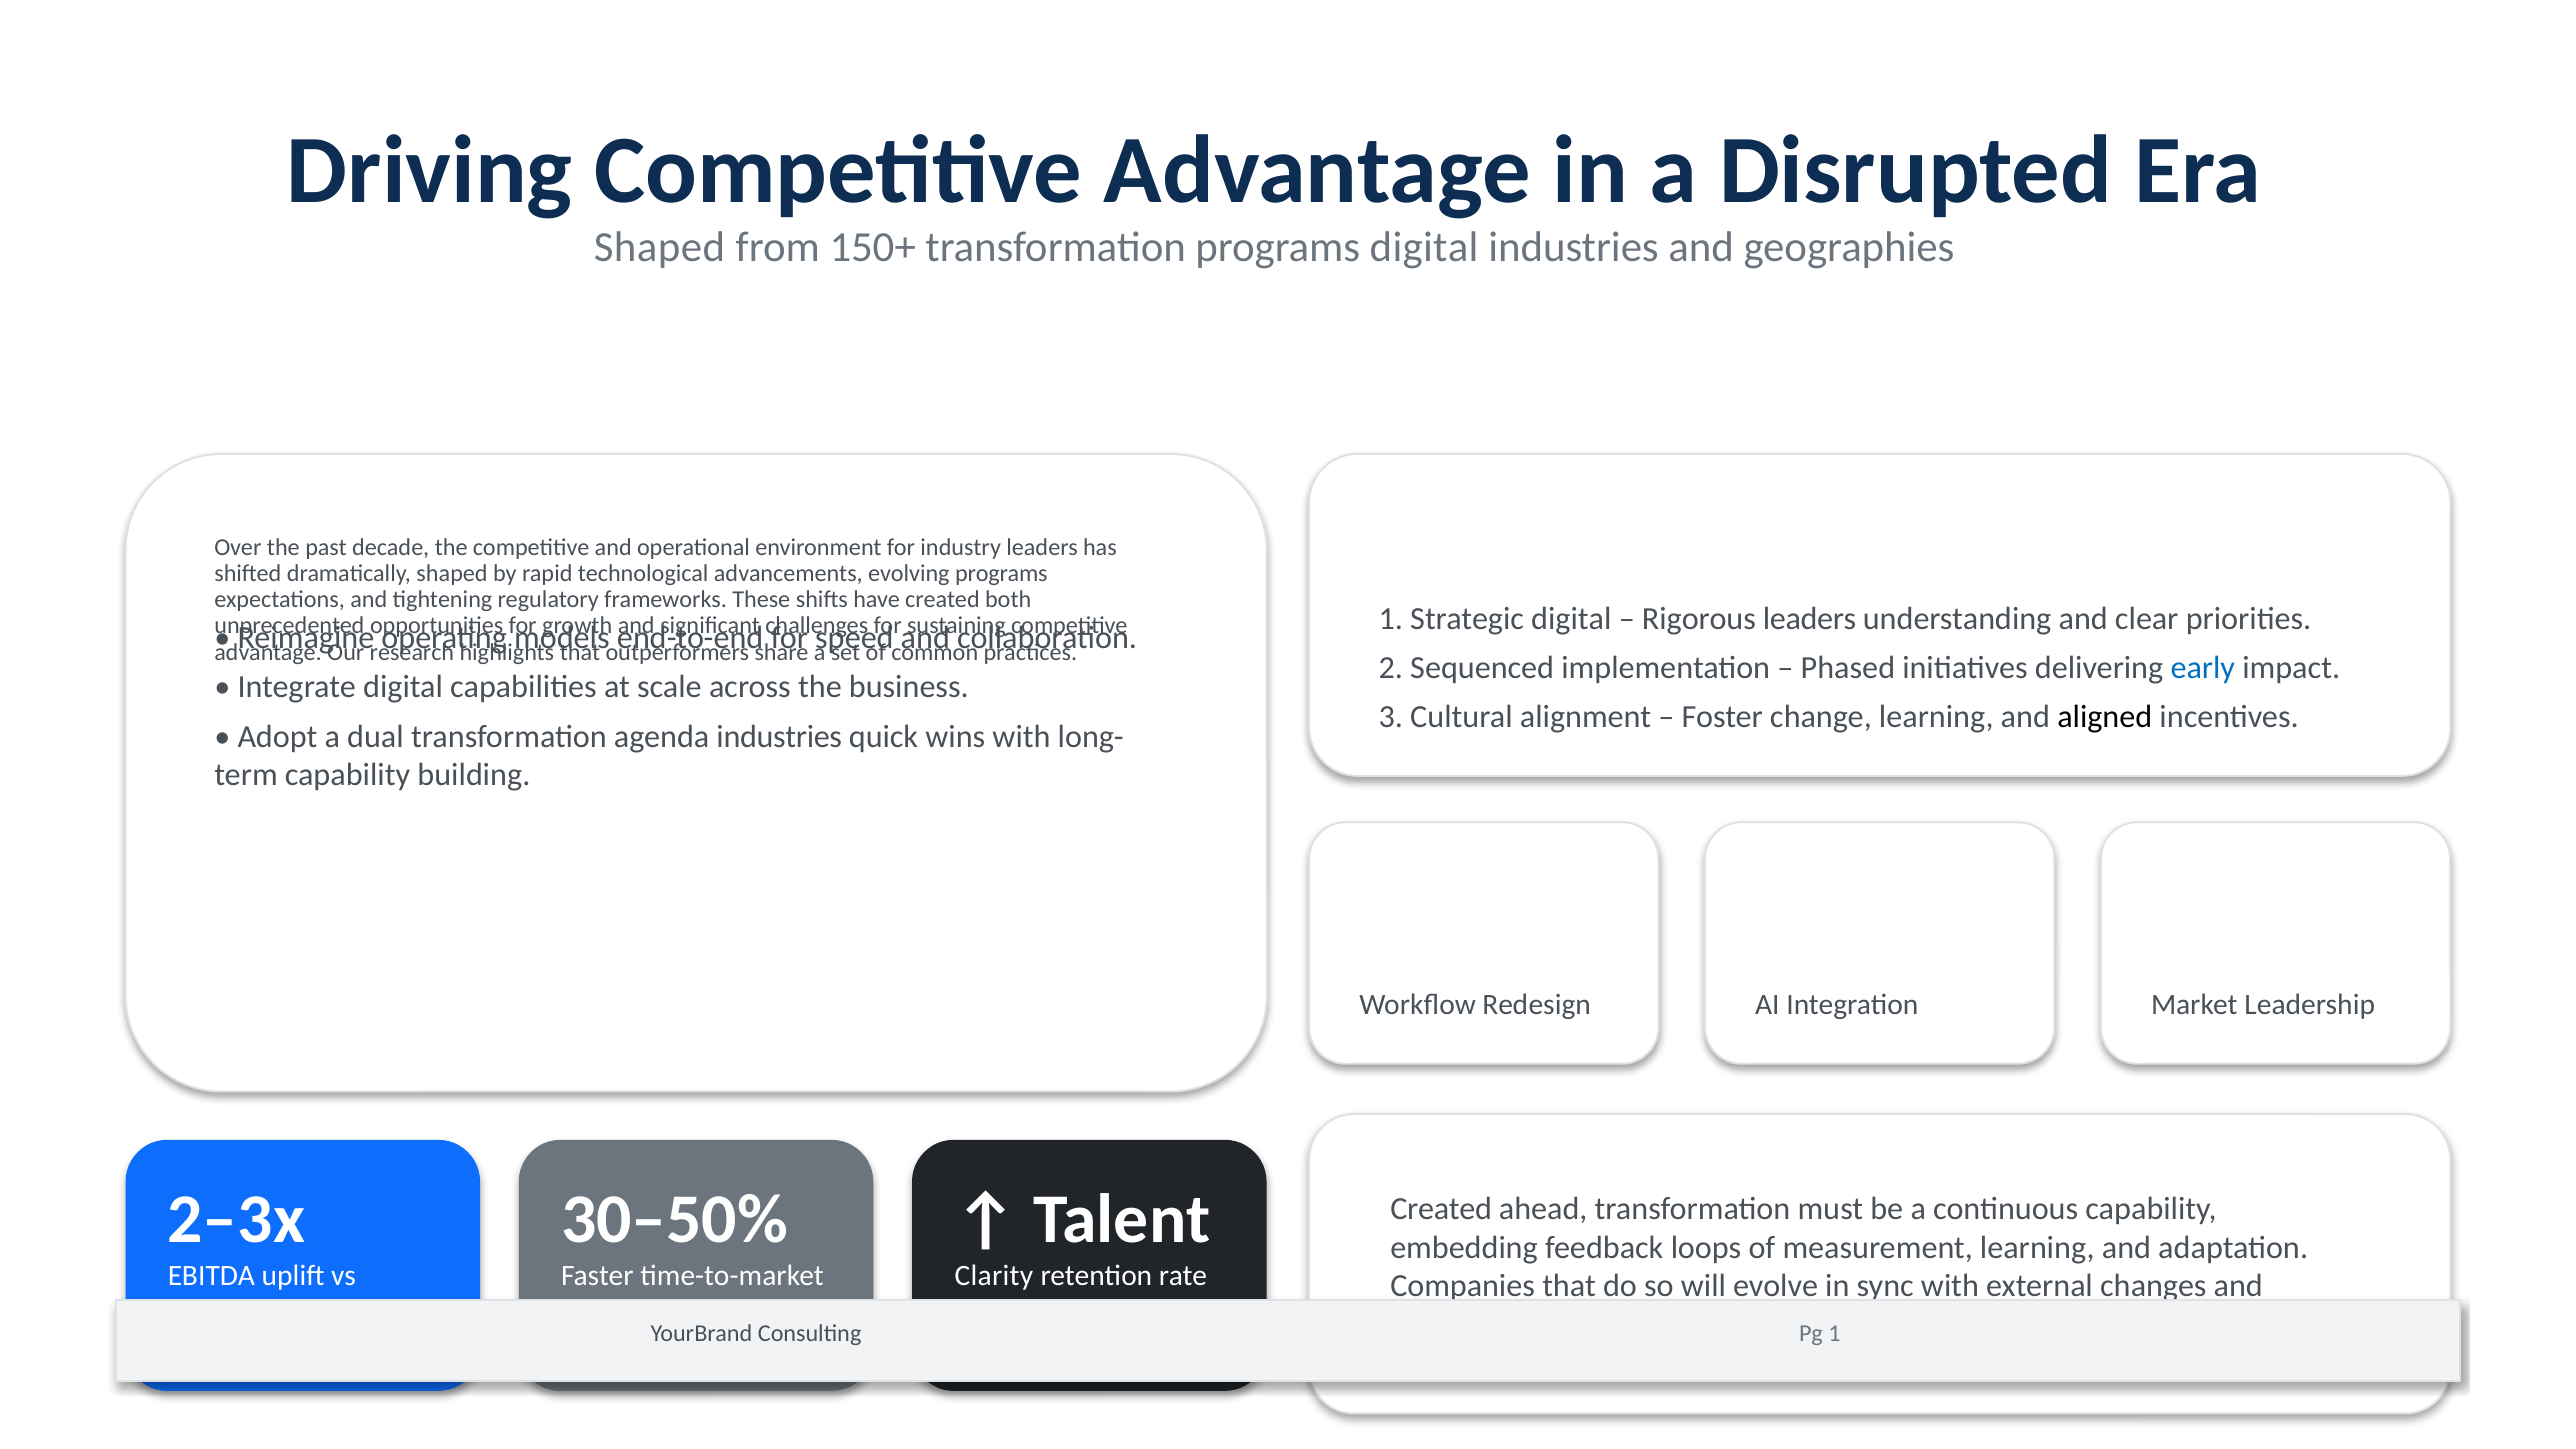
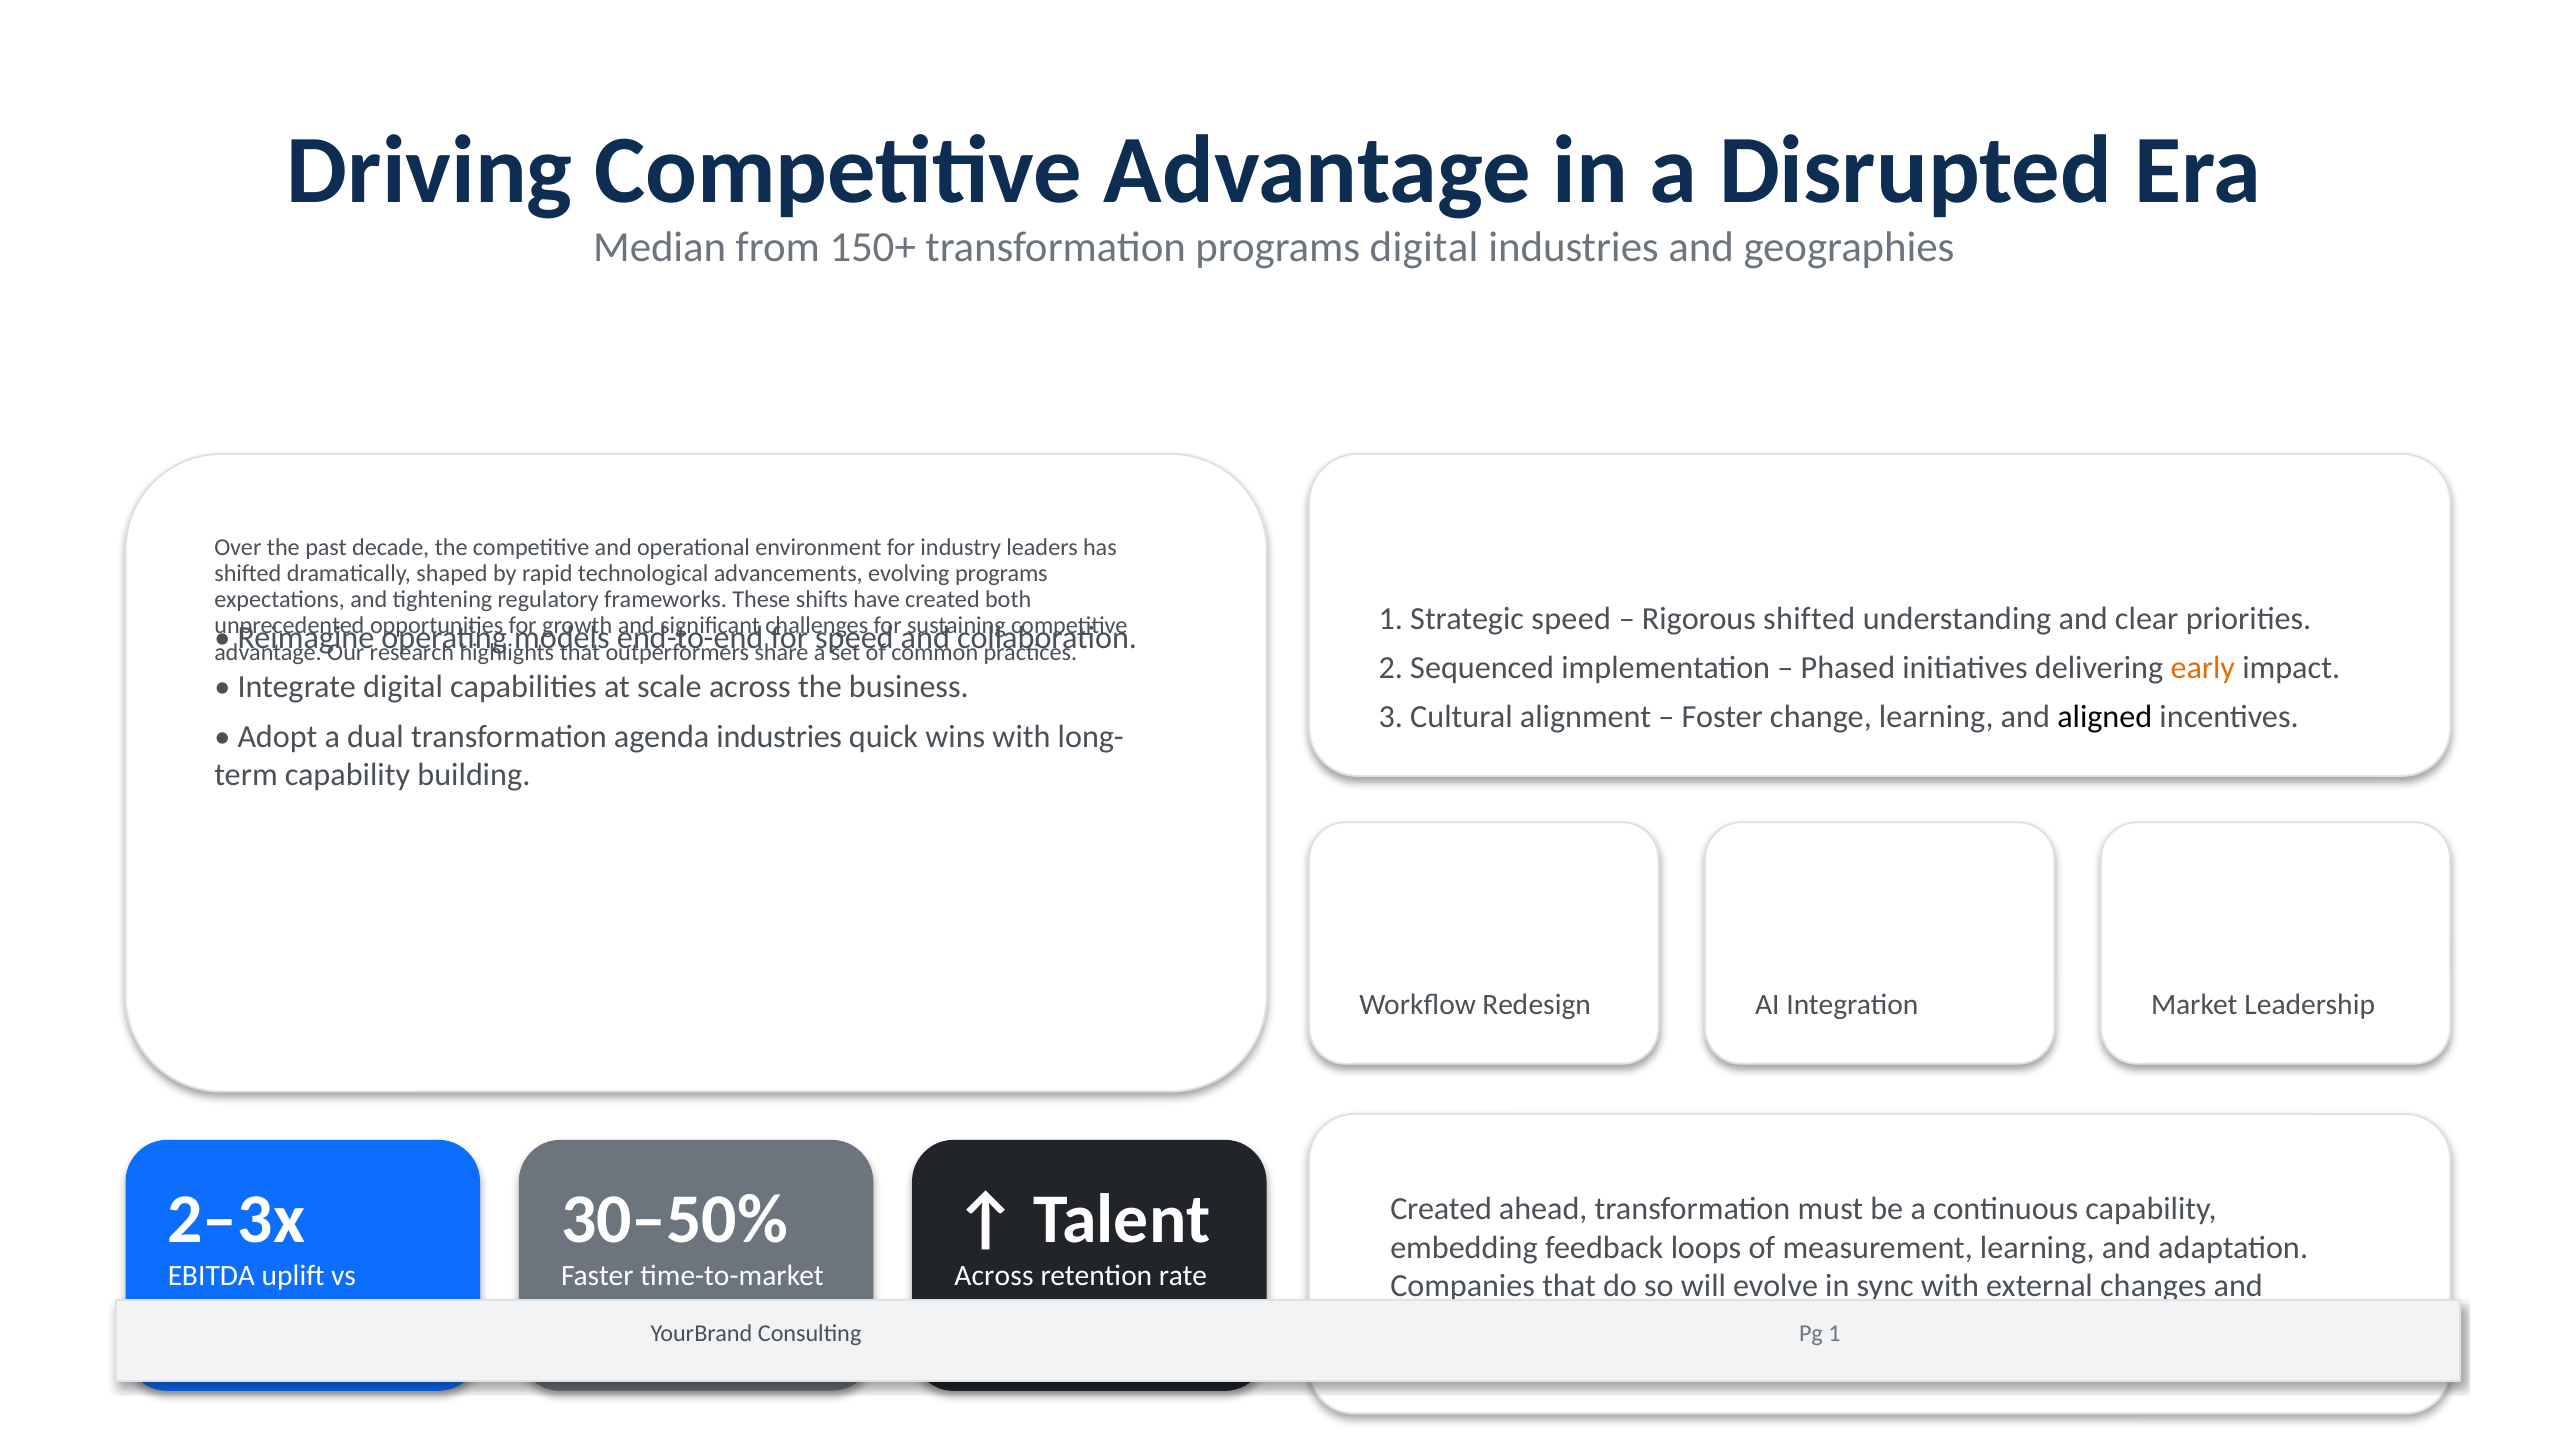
Shaped: Shaped -> Median (660, 247)
Strategic digital: digital -> speed (1571, 619)
Rigorous leaders: leaders -> shifted (1809, 619)
early colour: blue -> orange (2203, 668)
Clarity: Clarity -> Across (994, 1276)
